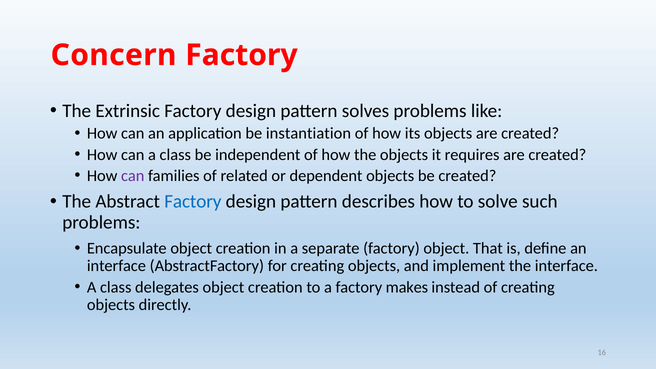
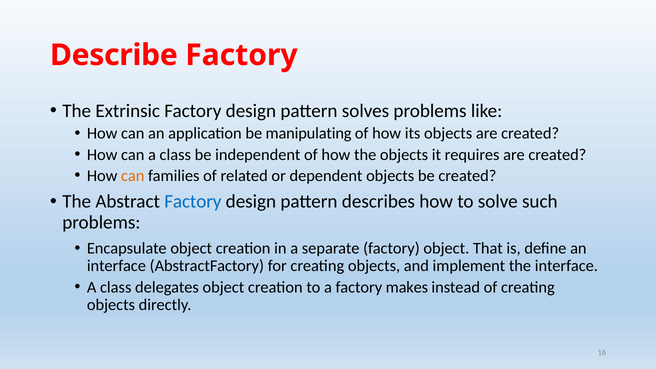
Concern: Concern -> Describe (114, 55)
instantiation: instantiation -> manipulating (309, 133)
can colour: purple -> orange (133, 176)
